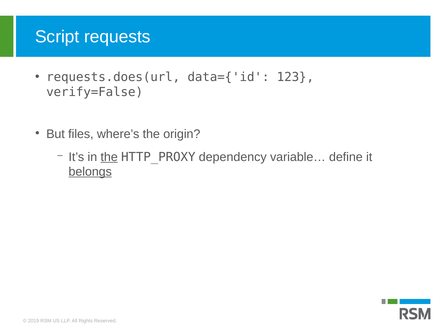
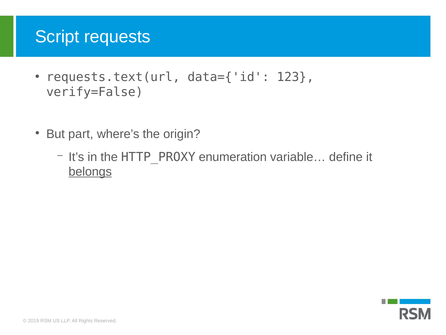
requests.does(url: requests.does(url -> requests.text(url (113, 77)
files: files -> part (81, 134)
the underline: present -> none (109, 157)
dependency: dependency -> enumeration (233, 157)
